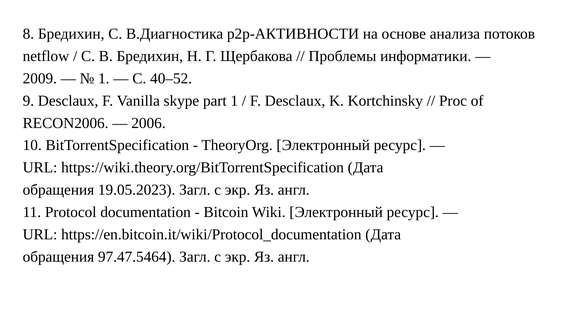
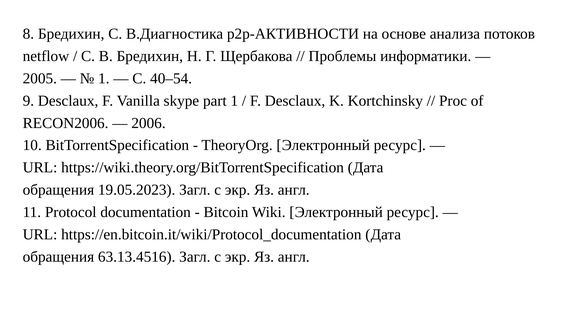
2009: 2009 -> 2005 (40, 78)
40–52: 40–52 -> 40–54 (171, 78)
97.47.5464: 97.47.5464 -> 63.13.4516 (137, 257)
